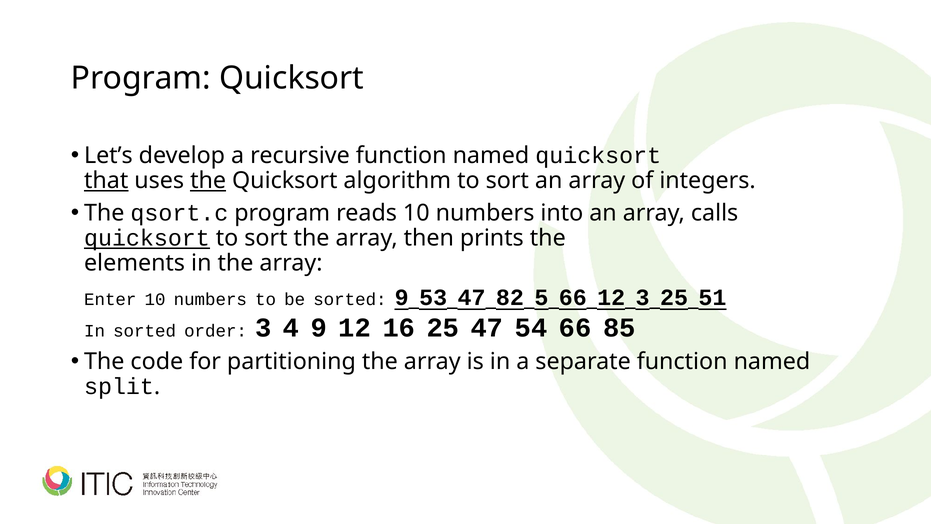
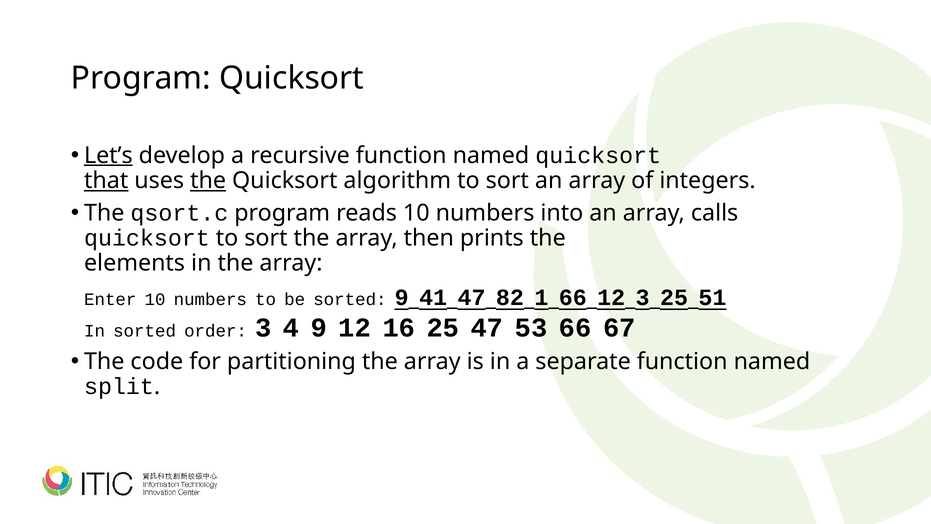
Let’s underline: none -> present (108, 155)
quicksort underline: present -> none (147, 238)
53: 53 -> 41 (433, 298)
5: 5 -> 1 (541, 298)
54: 54 -> 53 (531, 328)
85: 85 -> 67 (619, 328)
